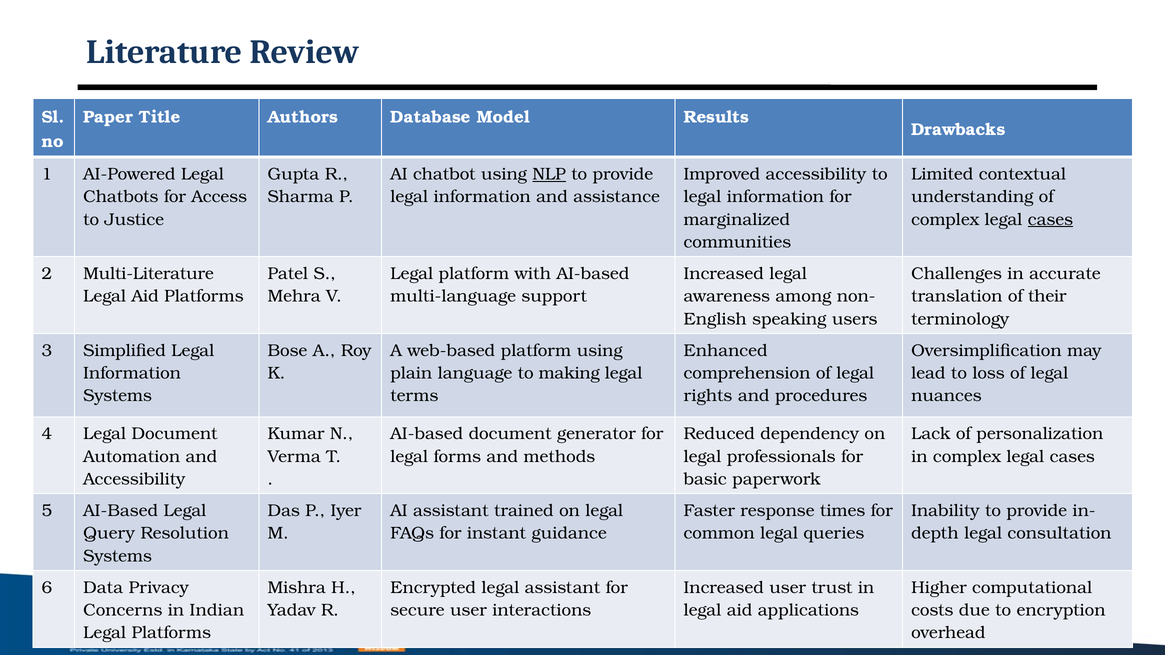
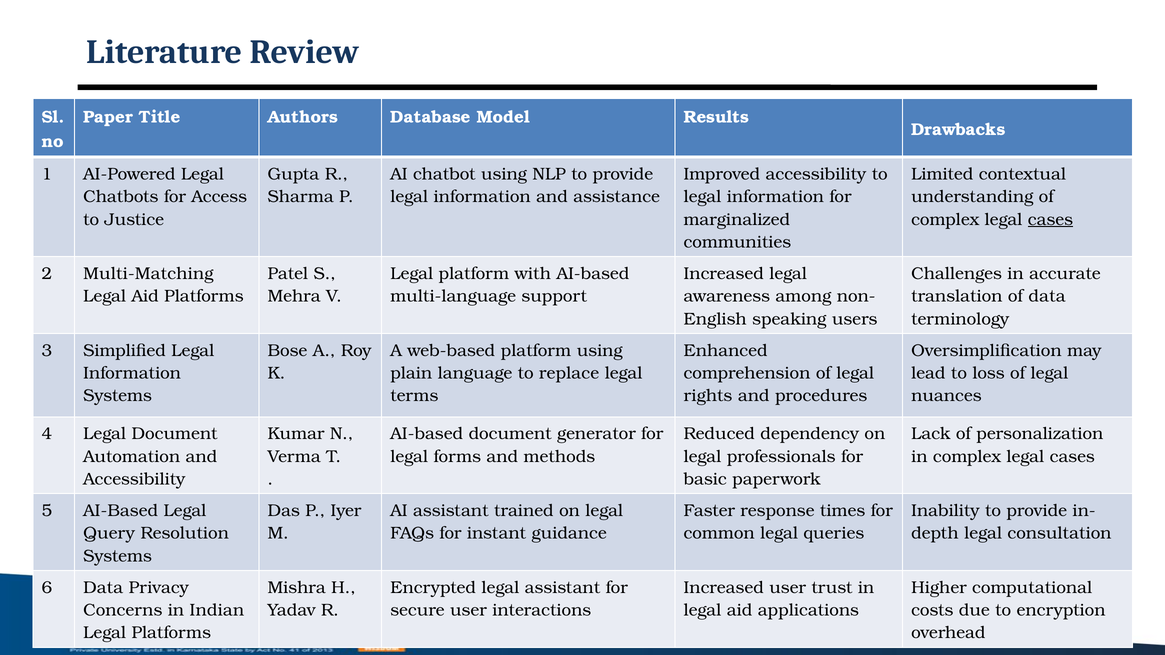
NLP underline: present -> none (549, 174)
Multi-Literature: Multi-Literature -> Multi-Matching (148, 274)
of their: their -> data (1047, 296)
making: making -> replace (569, 373)
